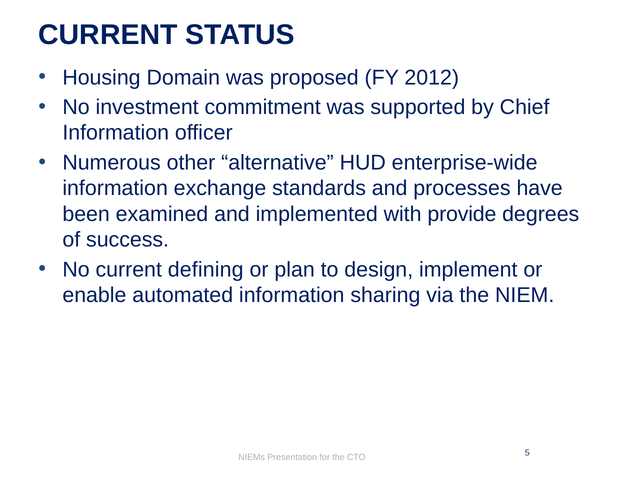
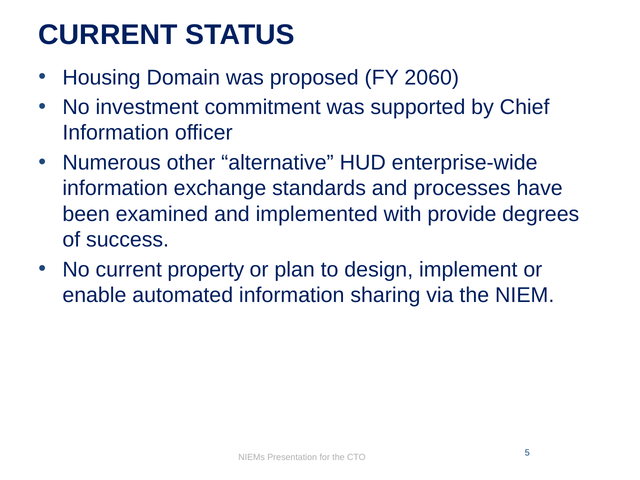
2012: 2012 -> 2060 (432, 77)
defining: defining -> property (206, 269)
